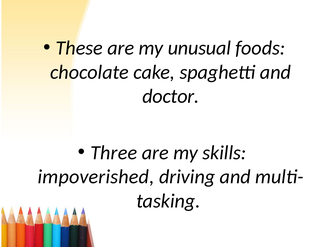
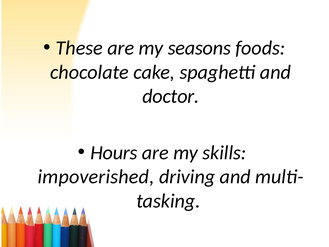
unusual: unusual -> seasons (199, 48)
Three: Three -> Hours (114, 153)
